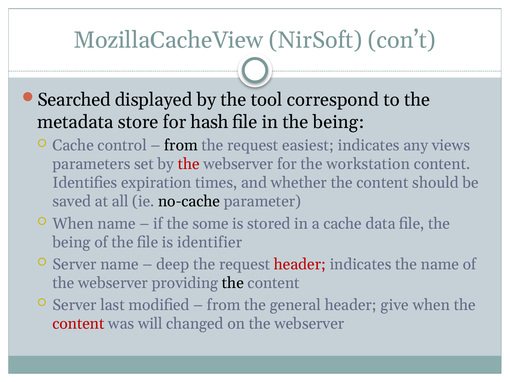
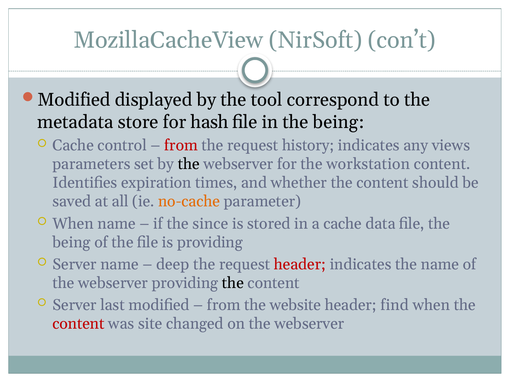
Searched: Searched -> Modified (74, 100)
from colour: black -> red (181, 146)
easiest: easiest -> history (308, 146)
the colour: red -> black (189, 164)
no-cache colour: black -> orange (189, 202)
some: some -> since (210, 224)
is identifier: identifier -> providing (210, 243)
general: general -> website (295, 305)
give: give -> find (395, 305)
will: will -> site (150, 324)
